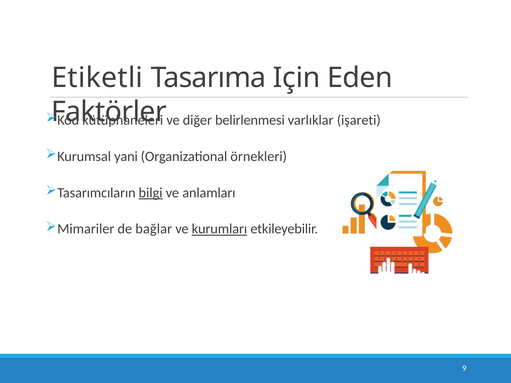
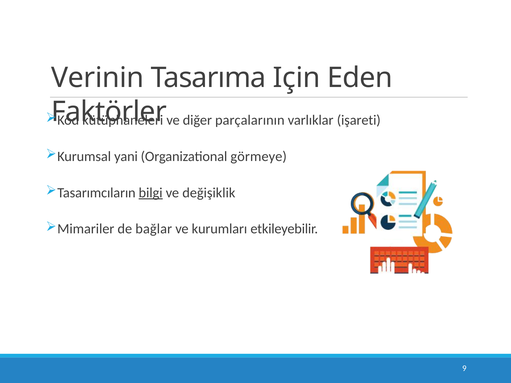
Etiketli: Etiketli -> Verinin (98, 78)
belirlenmesi: belirlenmesi -> parçalarının (250, 120)
örnekleri: örnekleri -> görmeye (259, 157)
anlamları: anlamları -> değişiklik (209, 193)
kurumları underline: present -> none (219, 229)
